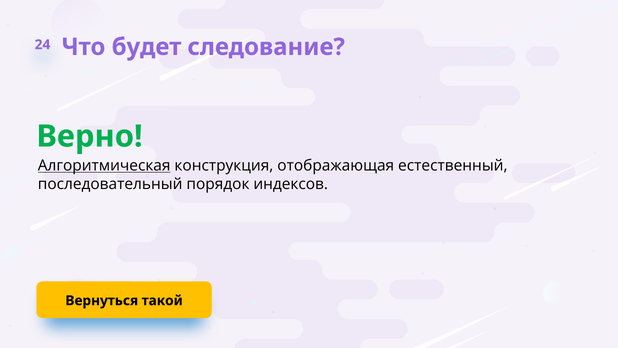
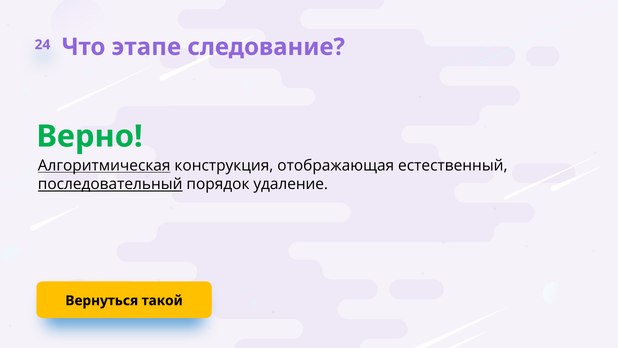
будет: будет -> этапе (146, 47)
последовательный underline: none -> present (110, 184)
индексов: индексов -> удаление (291, 184)
